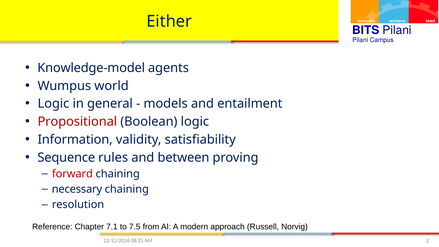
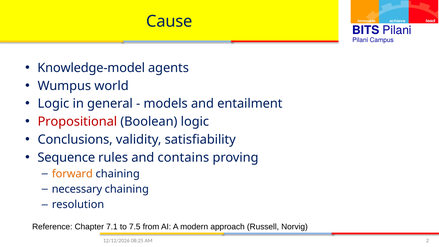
Either: Either -> Cause (169, 21)
Information: Information -> Conclusions (75, 140)
between: between -> contains (183, 158)
forward colour: red -> orange (72, 174)
